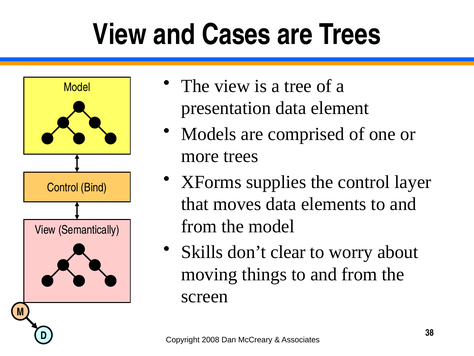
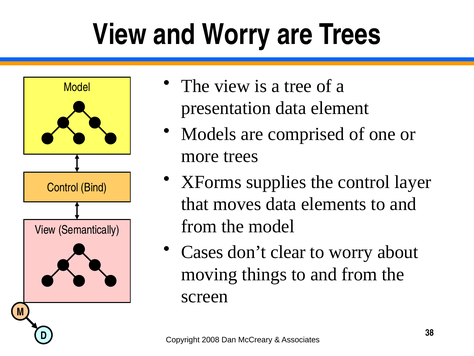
and Cases: Cases -> Worry (236, 35)
Skills: Skills -> Cases (202, 252)
